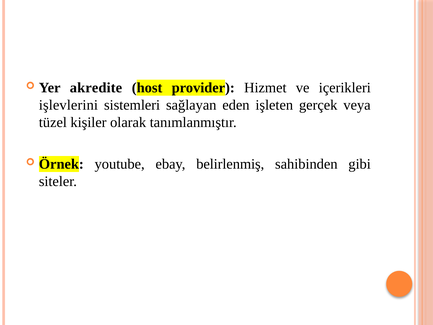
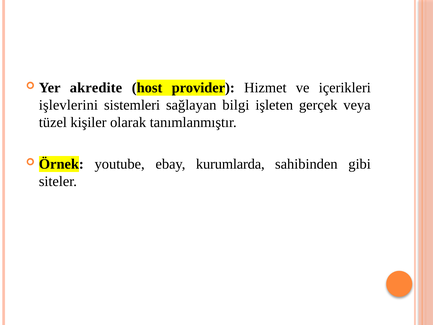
eden: eden -> bilgi (236, 105)
belirlenmiş: belirlenmiş -> kurumlarda (230, 164)
